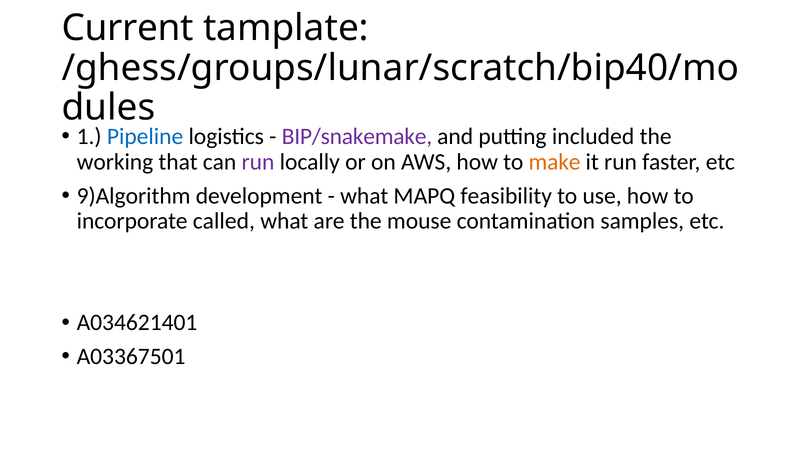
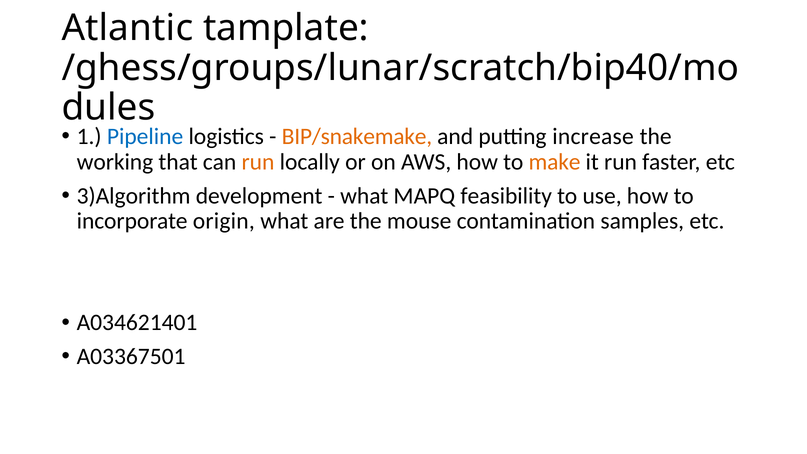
Current: Current -> Atlantic (127, 28)
BIP/snakemake colour: purple -> orange (357, 136)
included: included -> increase (593, 136)
run colour: purple -> orange (258, 162)
9)Algorithm: 9)Algorithm -> 3)Algorithm (134, 196)
called: called -> origin (224, 221)
